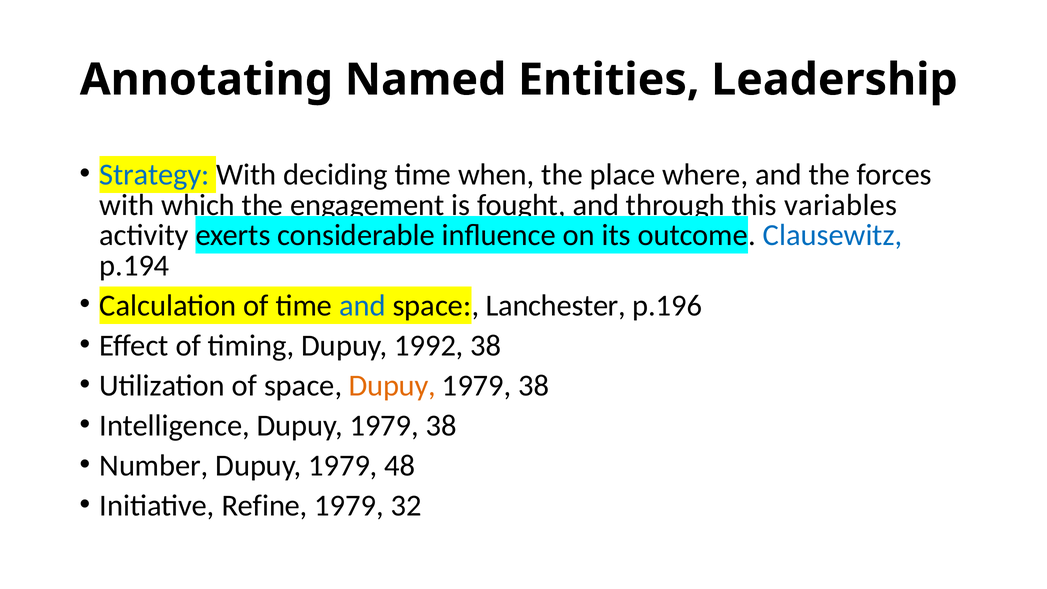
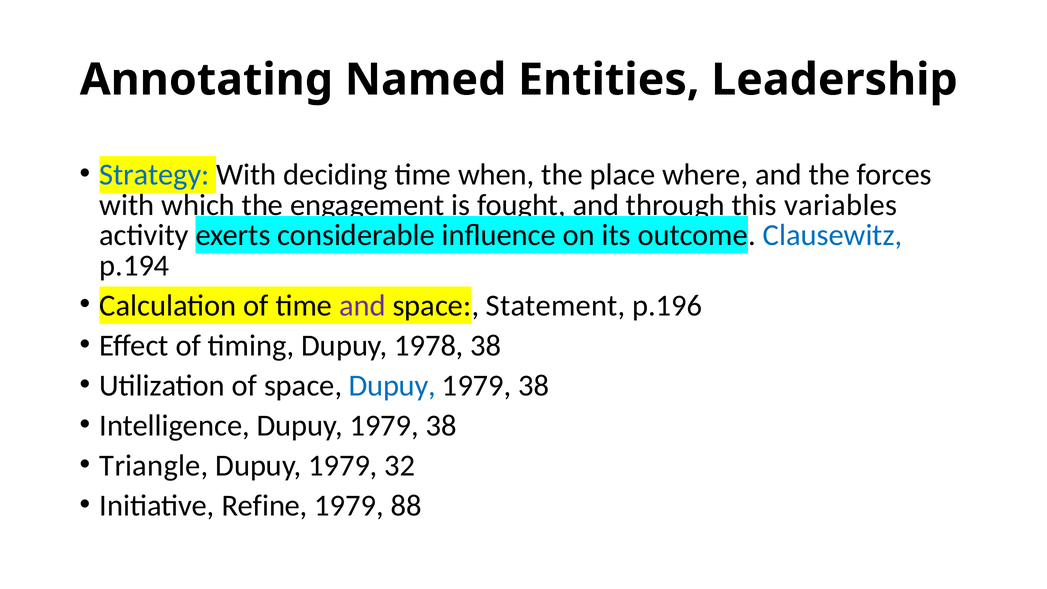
and colour: blue -> purple (362, 306)
Lanchester: Lanchester -> Statement (556, 306)
1992: 1992 -> 1978 (429, 346)
Dupuy colour: orange -> blue (392, 386)
Number: Number -> Triangle (154, 466)
48: 48 -> 32 (400, 466)
32: 32 -> 88 (406, 506)
